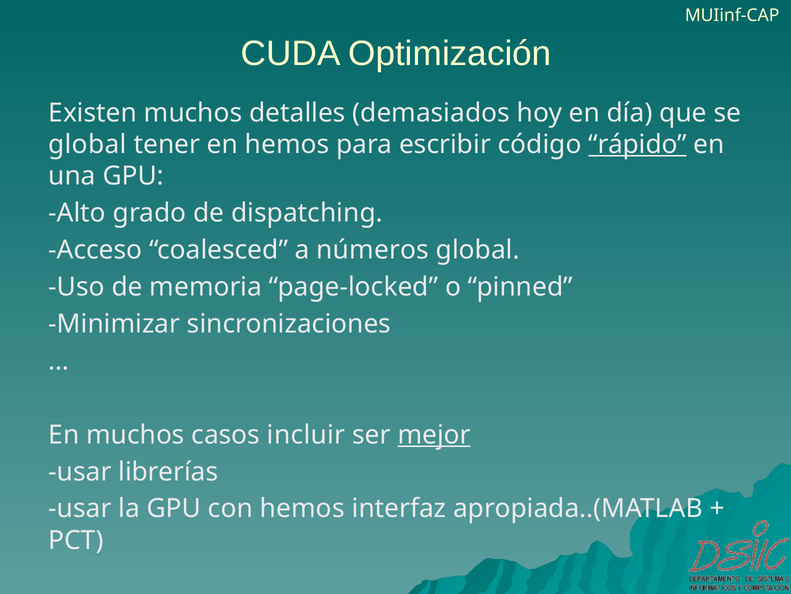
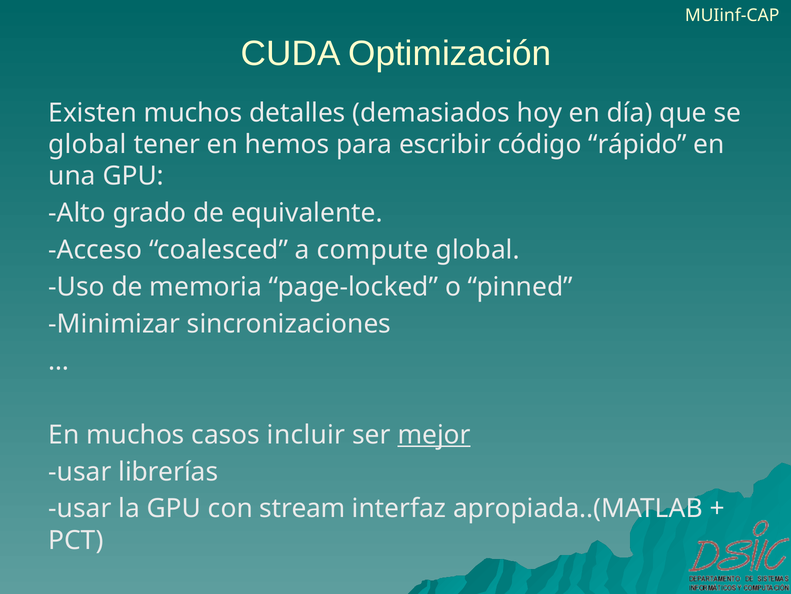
rápido underline: present -> none (638, 144)
dispatching: dispatching -> equivalente (307, 213)
números: números -> compute (373, 250)
con hemos: hemos -> stream (302, 508)
